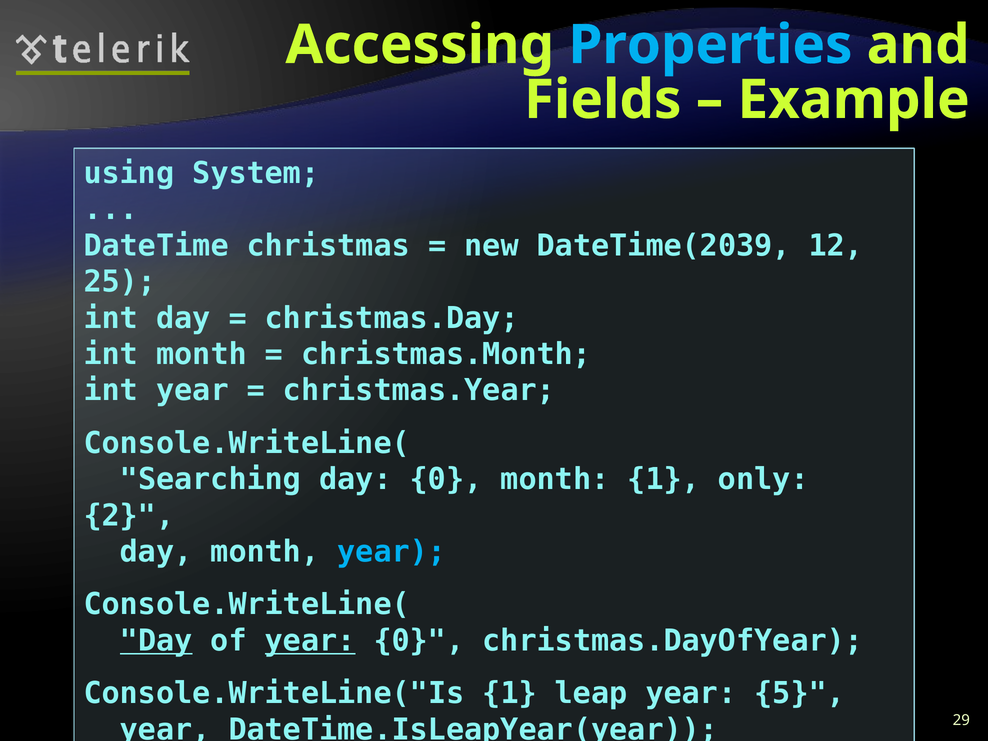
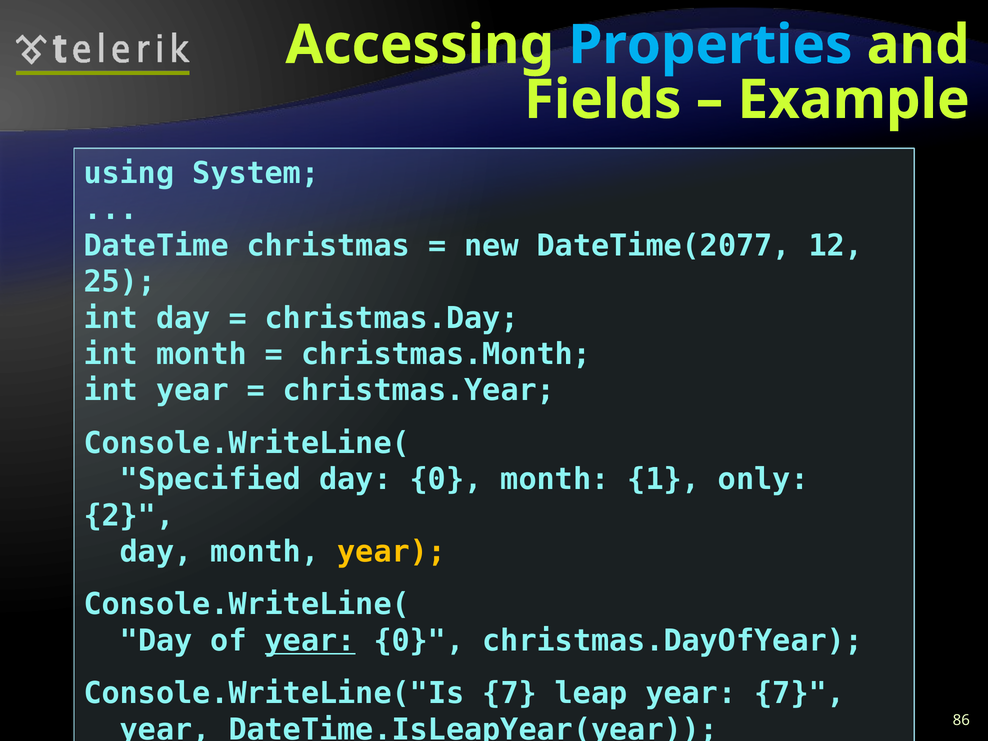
DateTime(2039: DateTime(2039 -> DateTime(2077 (664, 246)
Searching: Searching -> Specified (211, 479)
year colour: light blue -> yellow (392, 552)
Day underline: present -> none (156, 641)
Console.WriteLine("Is 1: 1 -> 7 (510, 693)
year 5: 5 -> 7 (800, 693)
29: 29 -> 86 (961, 720)
